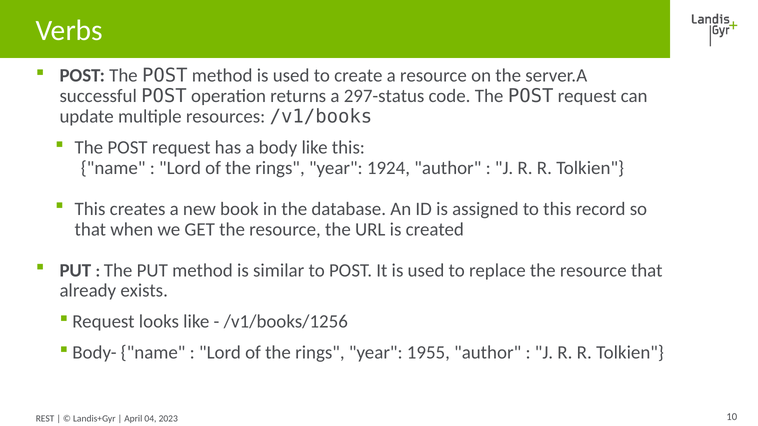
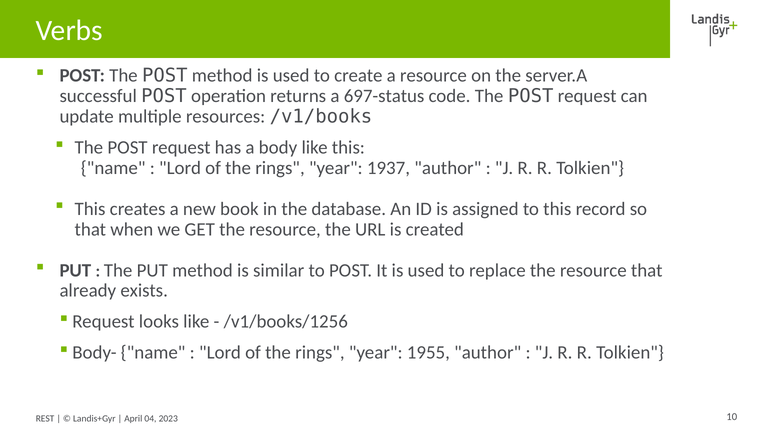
297-status: 297-status -> 697-status (384, 96)
1924: 1924 -> 1937 (388, 168)
